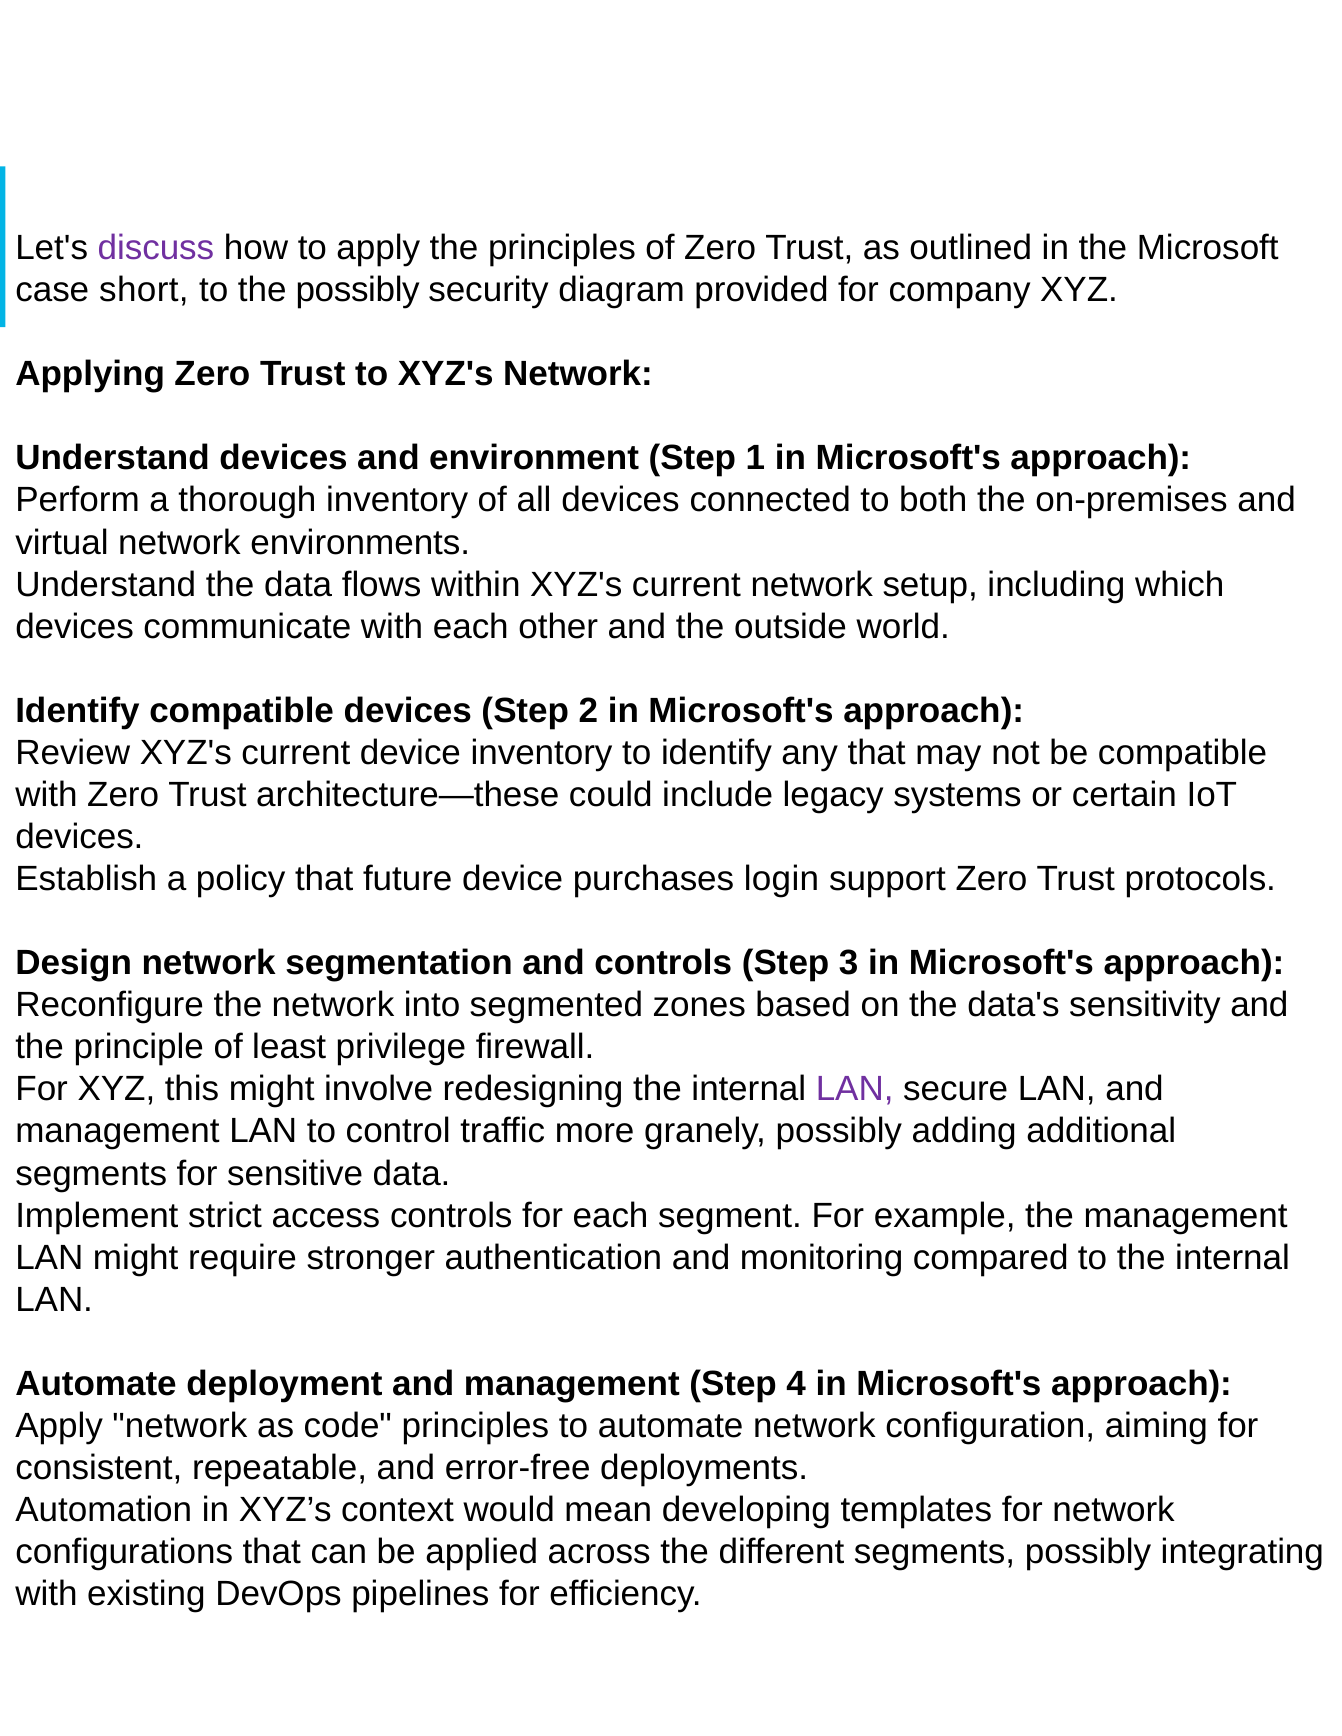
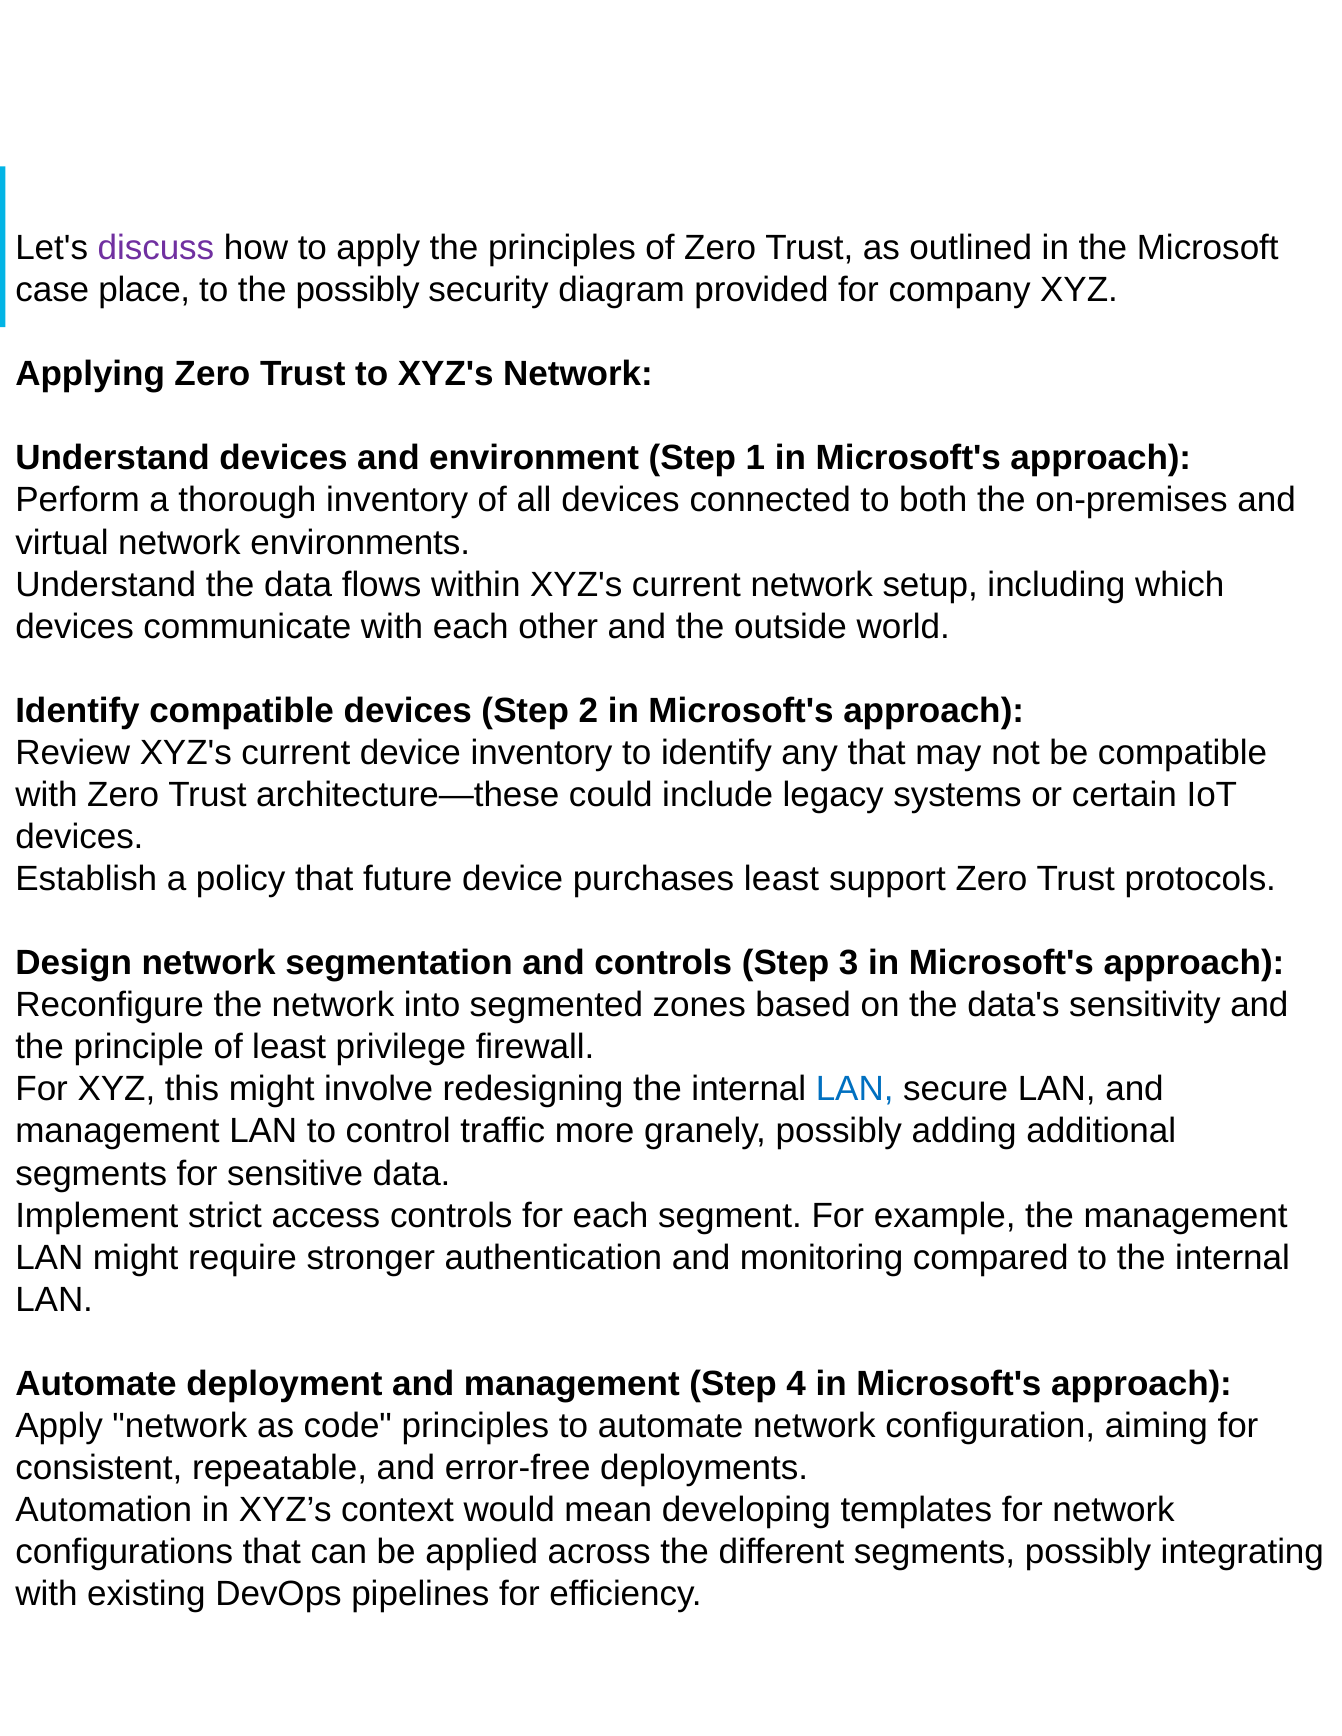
short: short -> place (144, 290)
purchases login: login -> least (781, 879)
LAN colour: purple -> blue (855, 1090)
